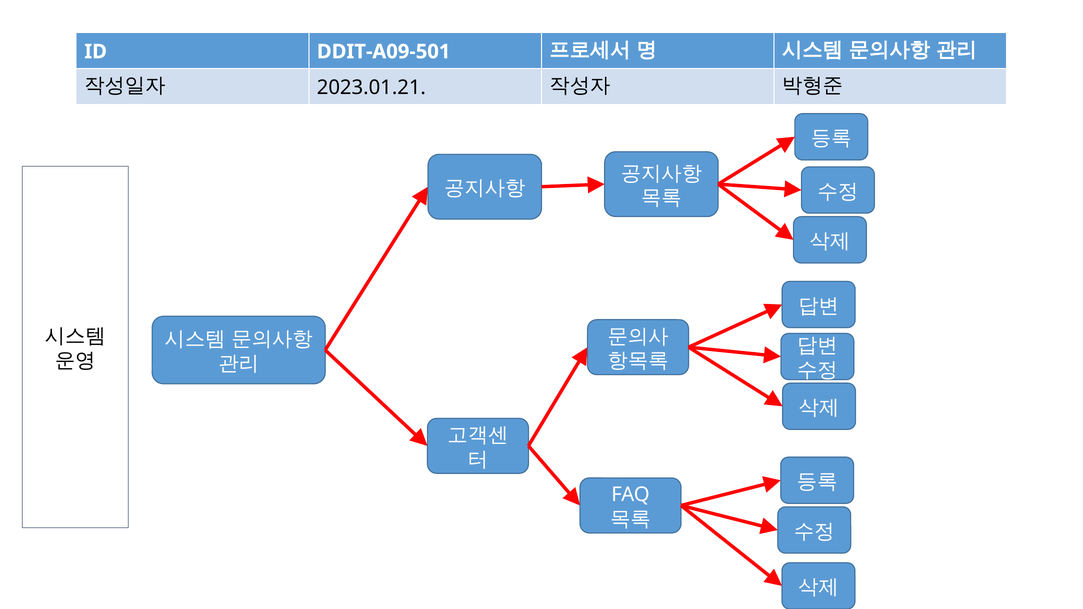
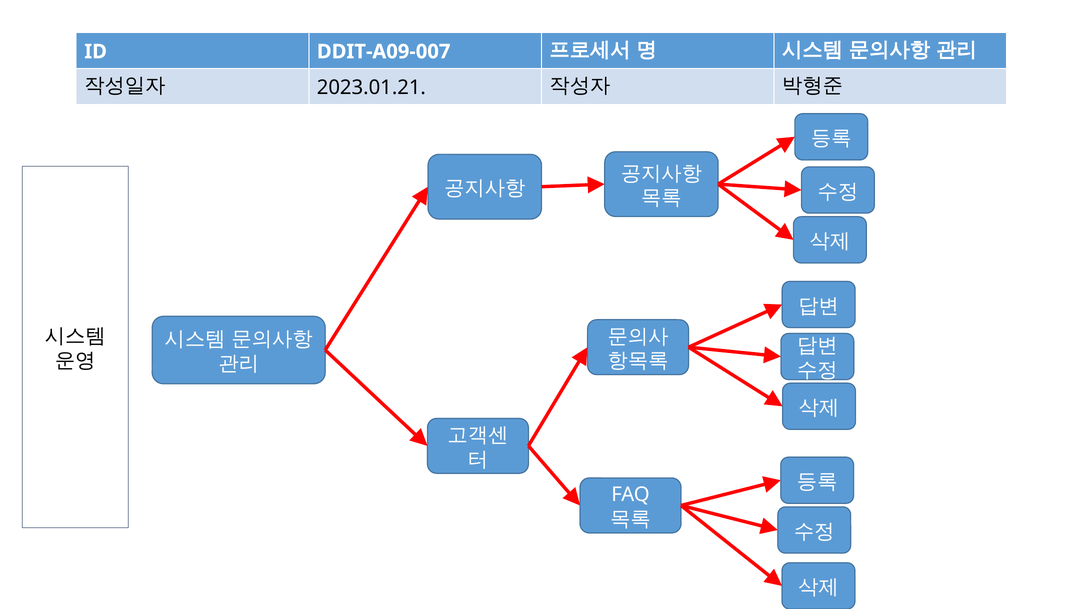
DDIT-A09-501: DDIT-A09-501 -> DDIT-A09-007 (384, 52)
